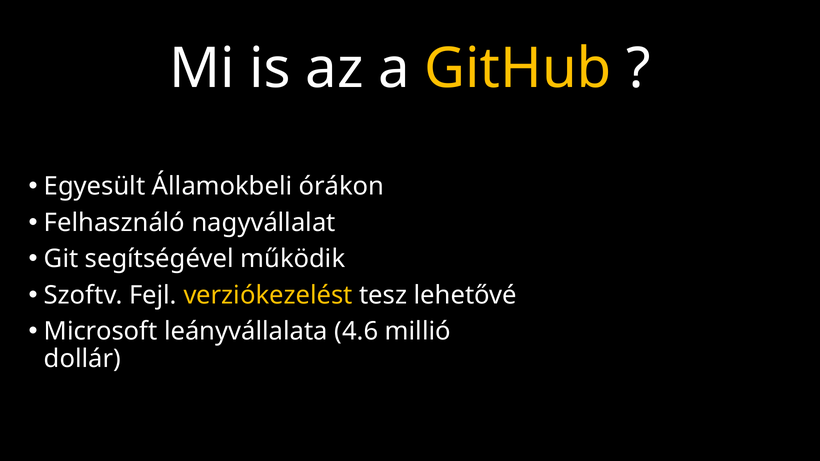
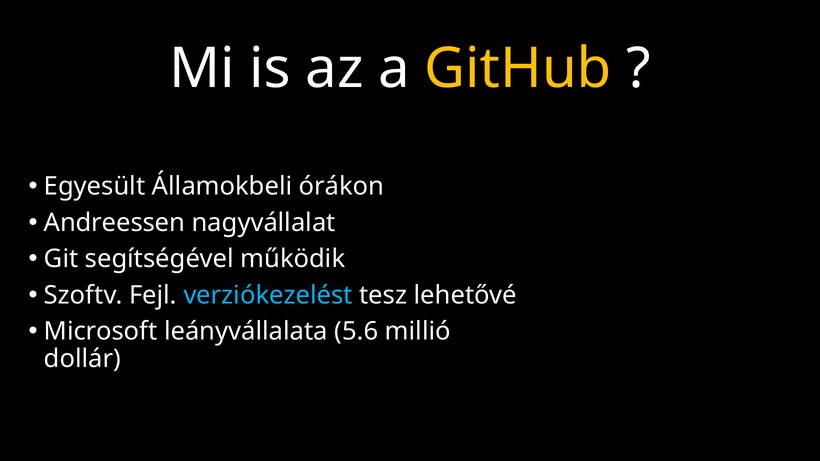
Felhasználó: Felhasználó -> Andreessen (114, 223)
verziókezelést colour: yellow -> light blue (268, 295)
4.6: 4.6 -> 5.6 (356, 331)
